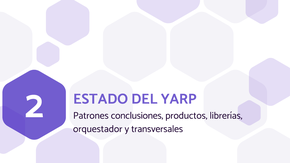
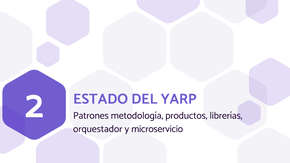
conclusiones: conclusiones -> metodología (137, 116)
transversales: transversales -> microservicio (157, 129)
